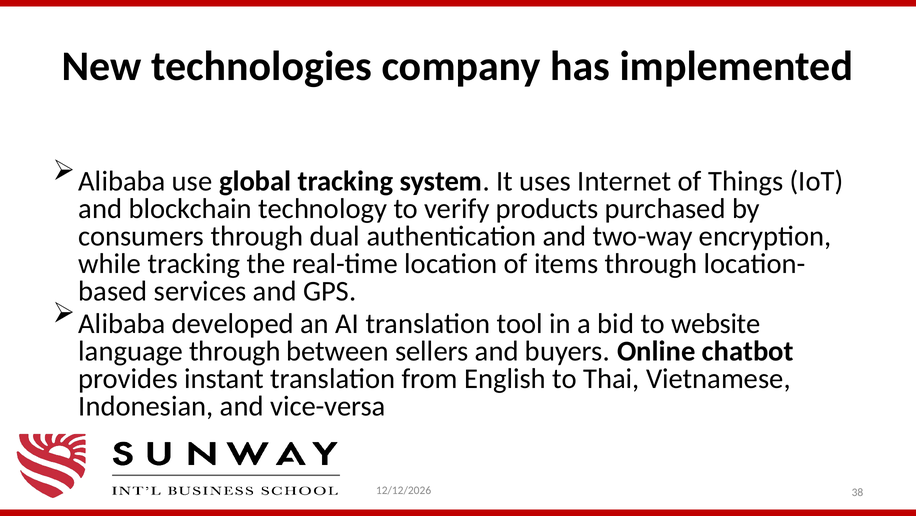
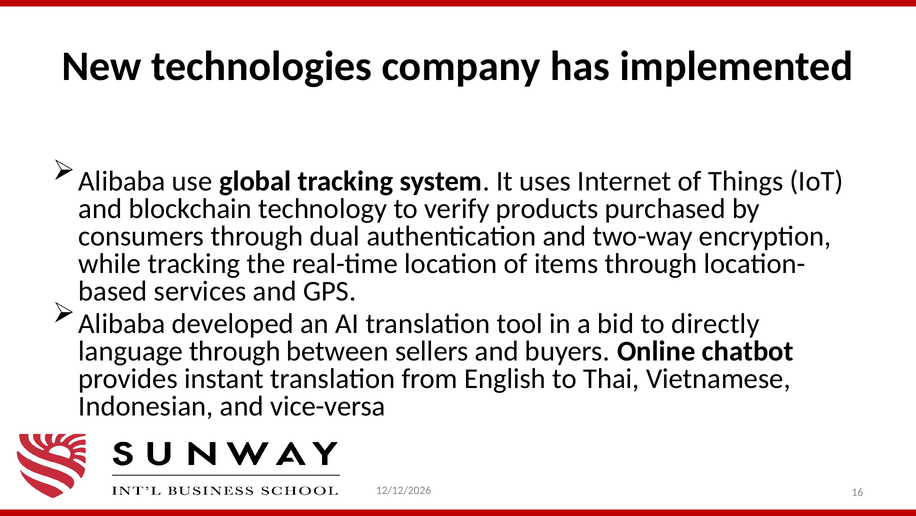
website: website -> directly (716, 323)
38: 38 -> 16 (858, 492)
